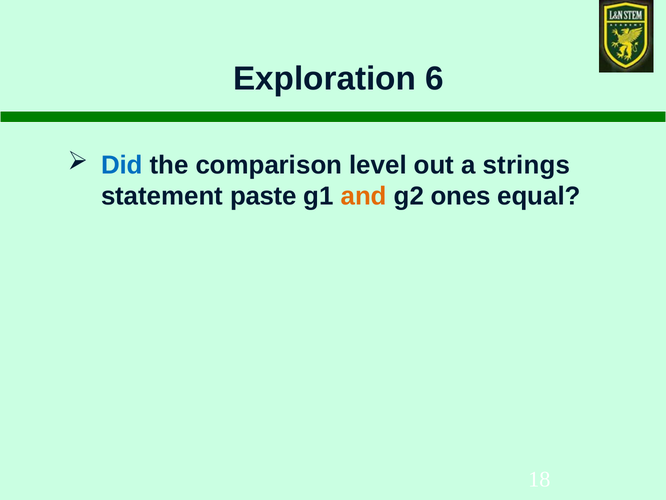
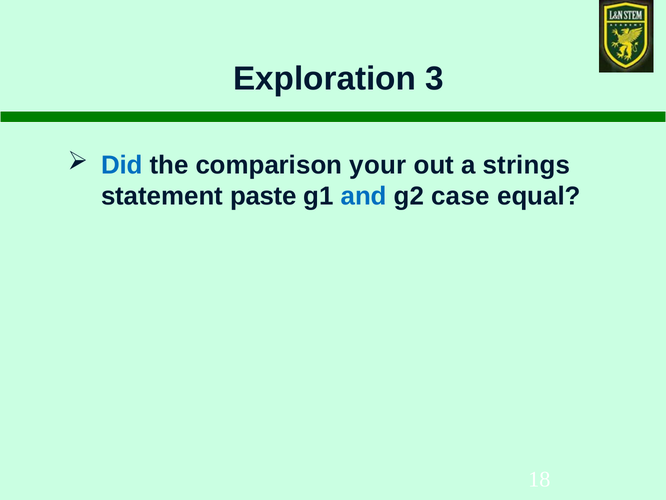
6: 6 -> 3 (434, 79)
level: level -> your (378, 165)
and colour: orange -> blue (364, 196)
ones: ones -> case (460, 196)
